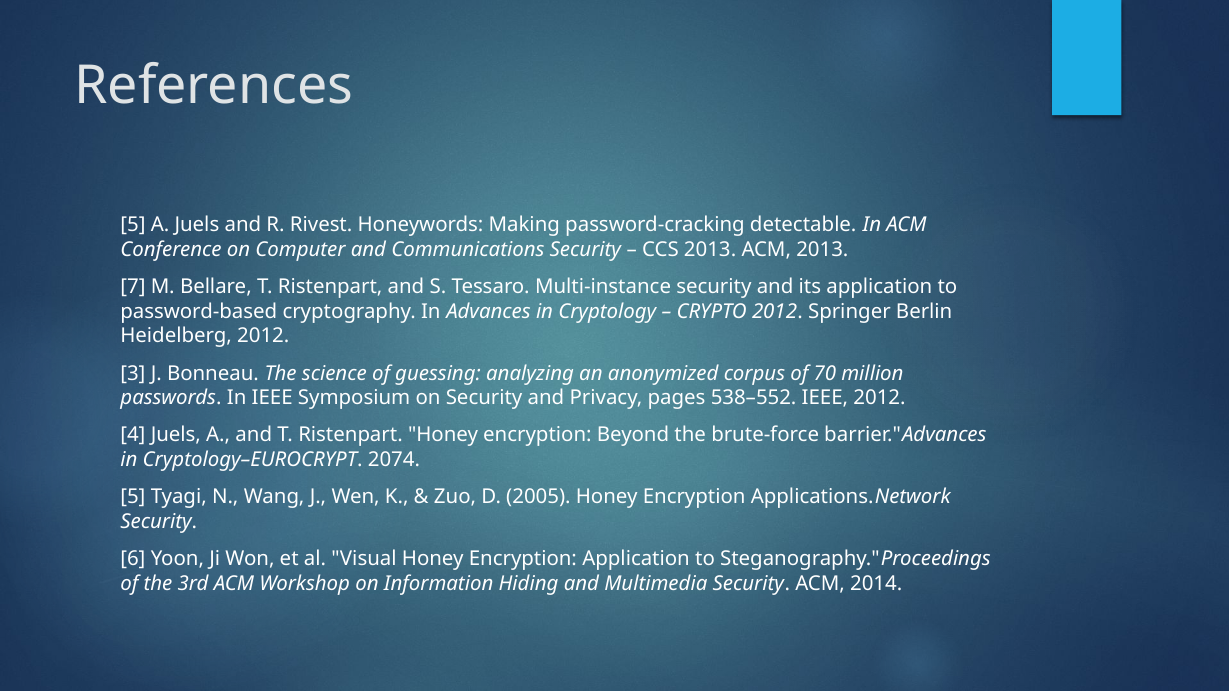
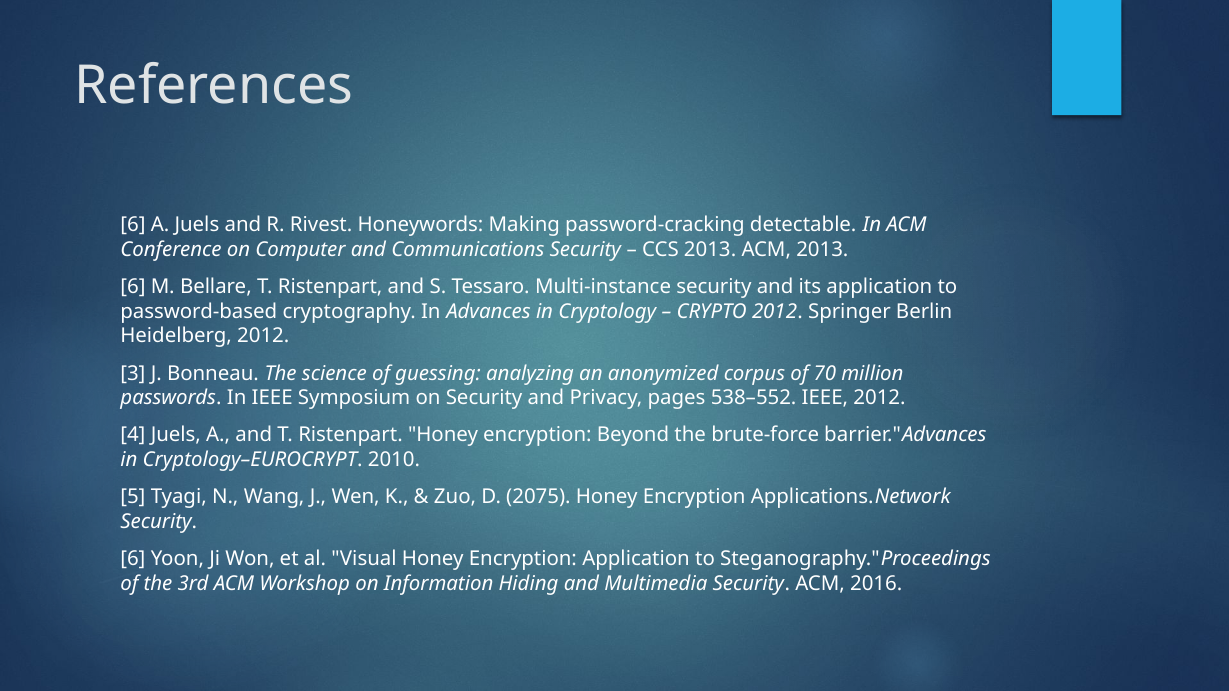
5: 5 -> 6 (133, 225)
7: 7 -> 6 (133, 287)
2074: 2074 -> 2010 (394, 460)
2005: 2005 -> 2075 (538, 497)
2014: 2014 -> 2016 (876, 584)
